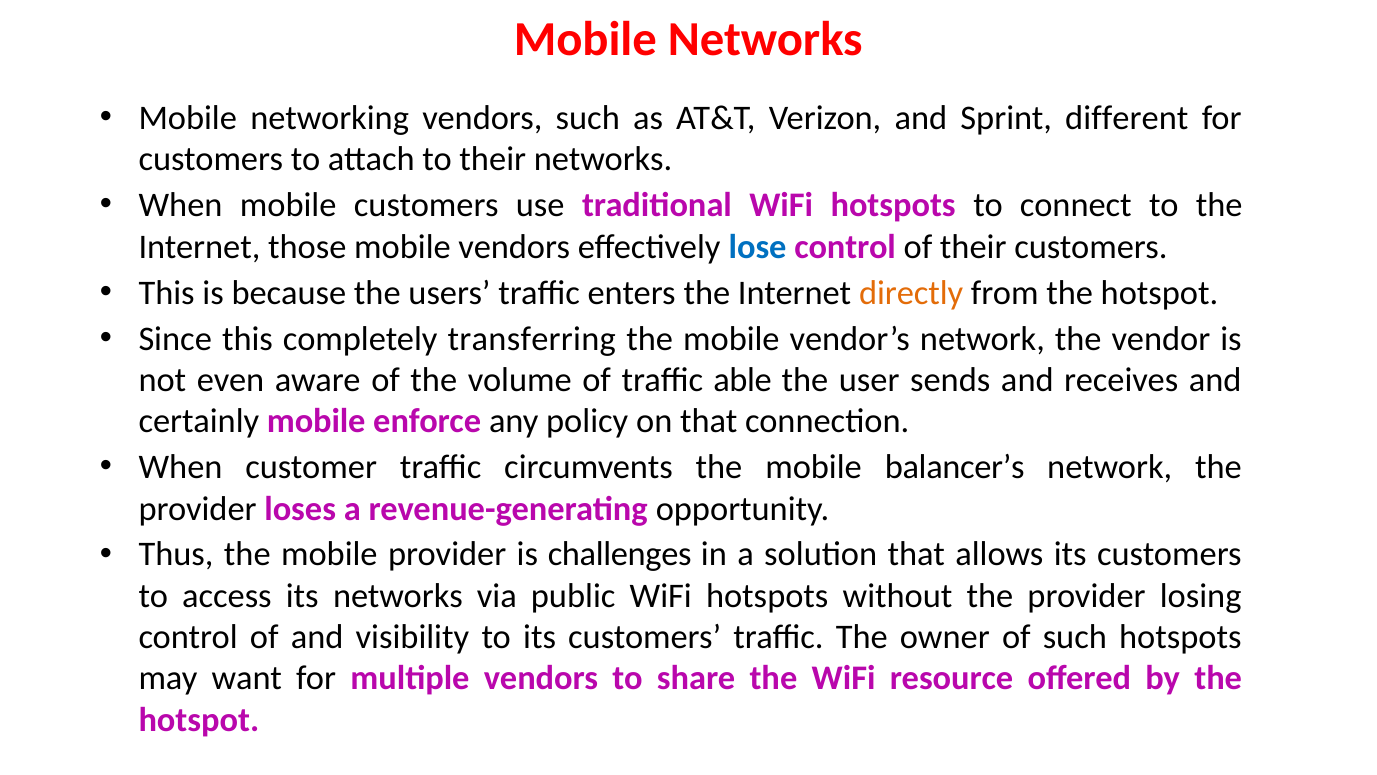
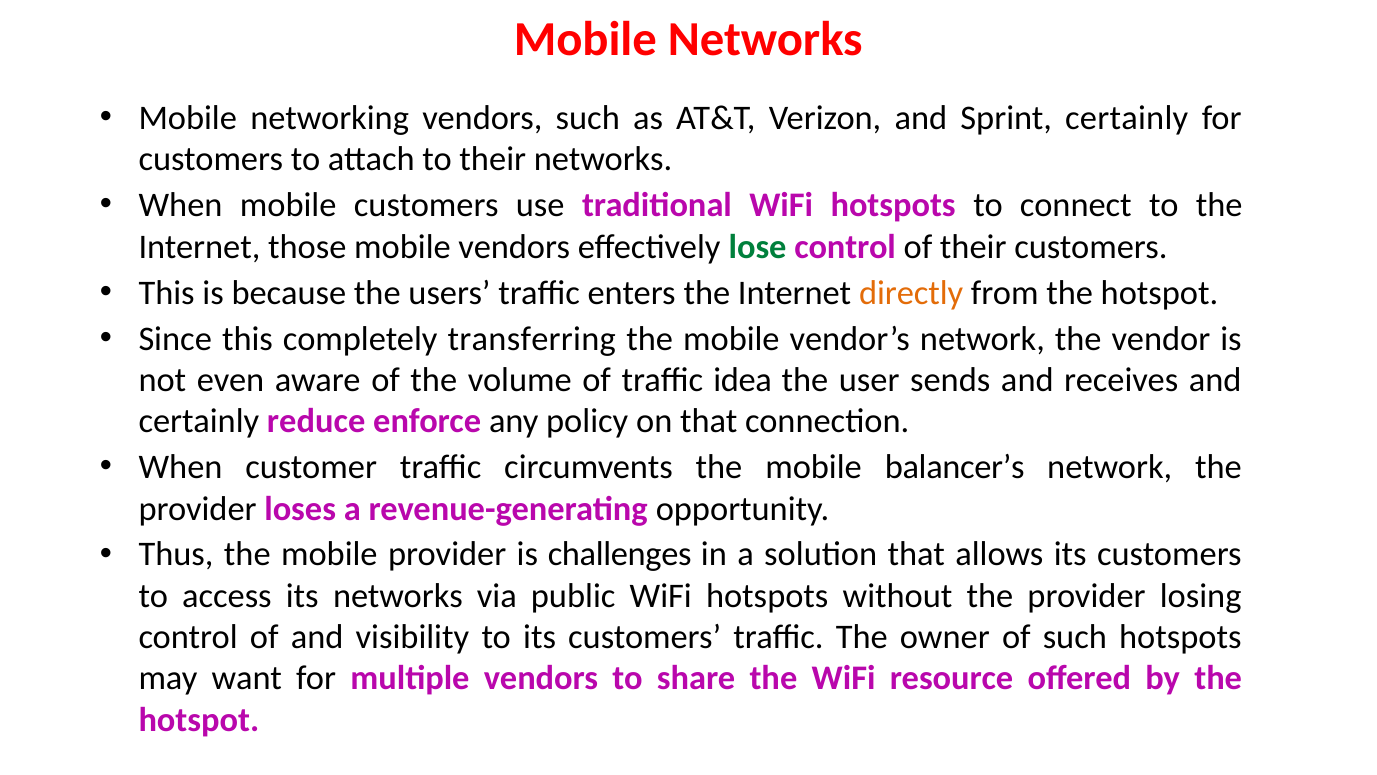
Sprint different: different -> certainly (1127, 118)
lose colour: blue -> green (758, 247)
able: able -> idea (743, 380)
certainly mobile: mobile -> reduce (316, 421)
